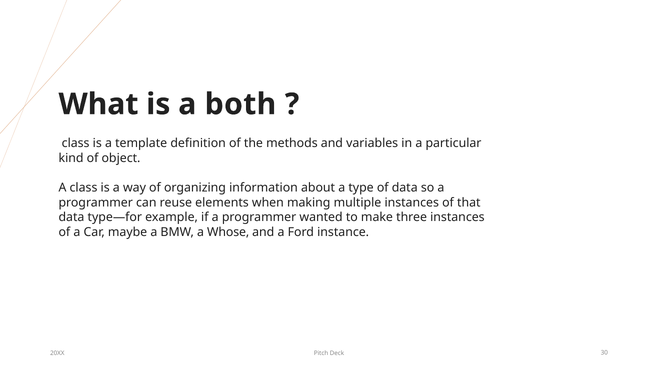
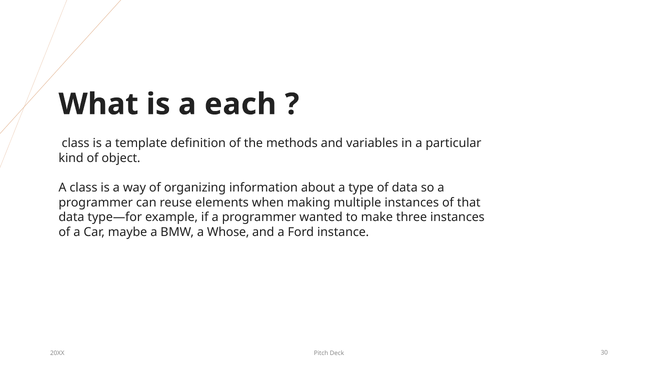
both: both -> each (240, 104)
